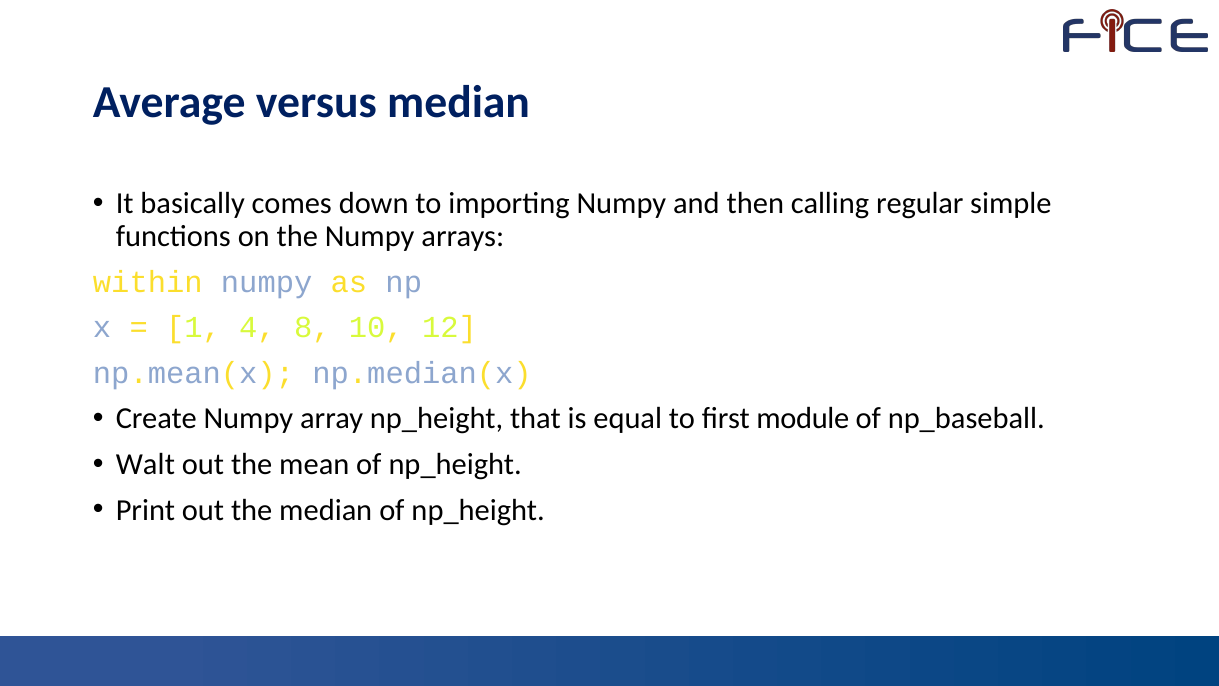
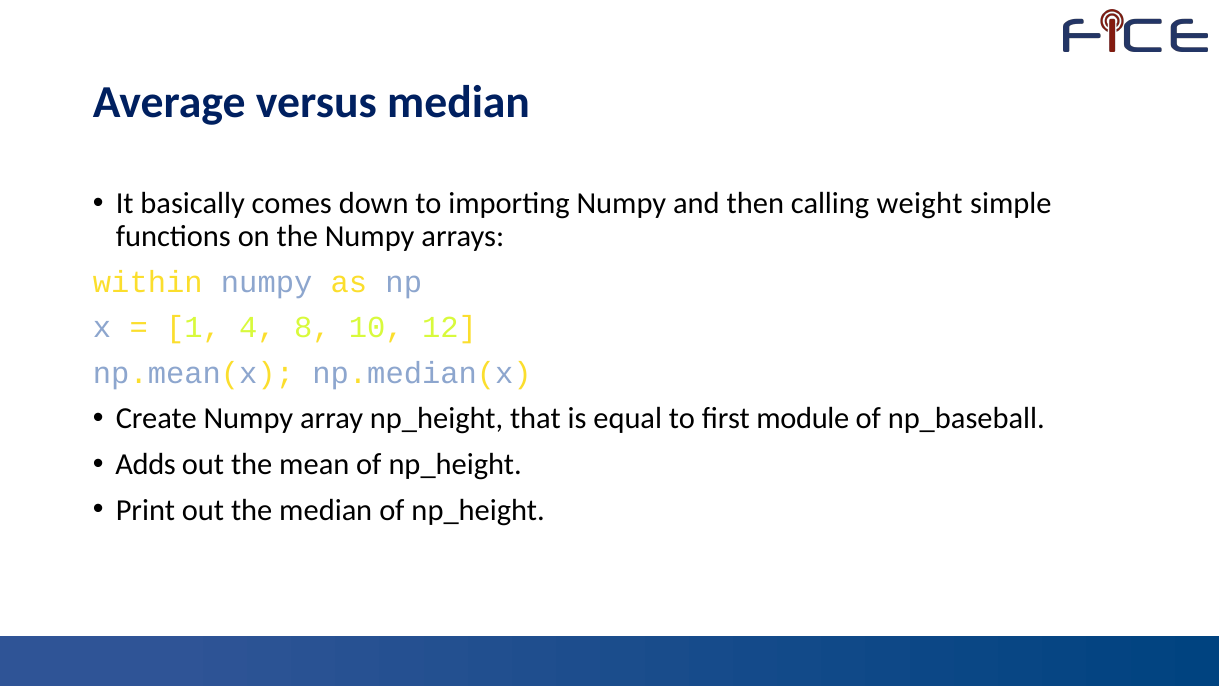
regular: regular -> weight (920, 203)
Walt: Walt -> Adds (146, 464)
